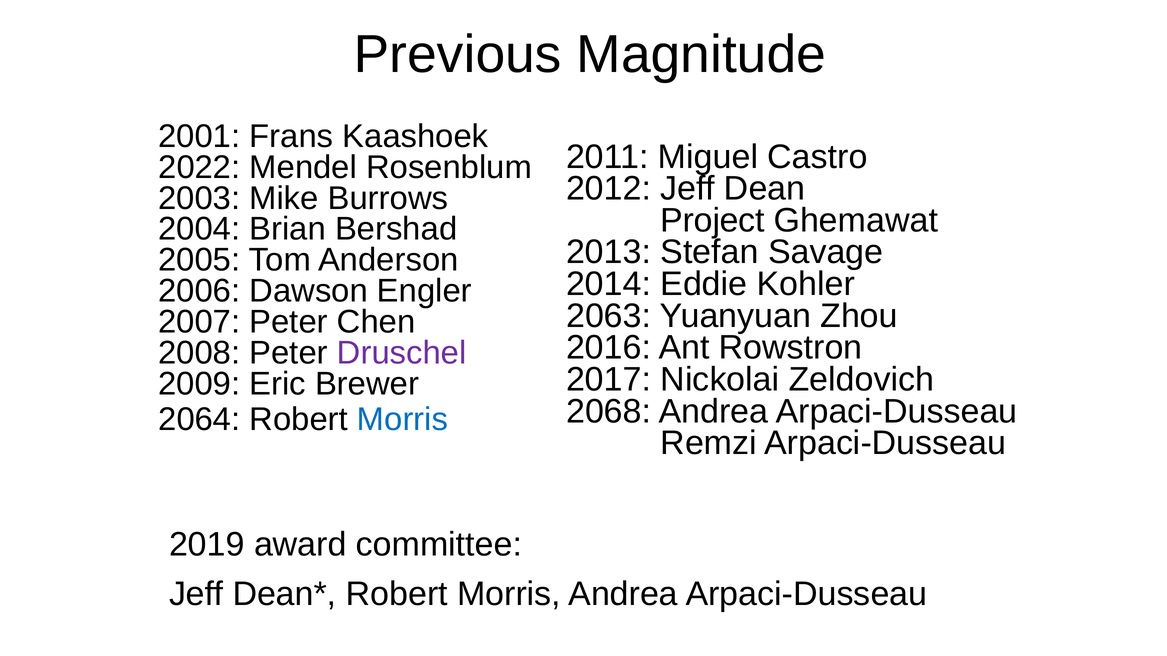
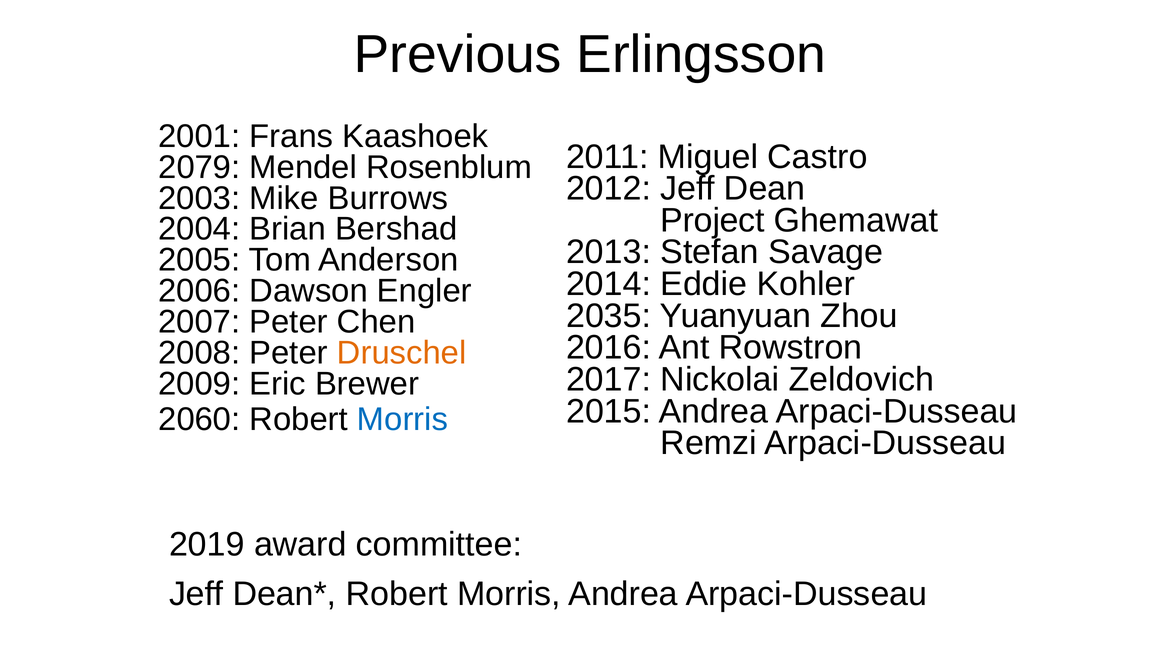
Magnitude: Magnitude -> Erlingsson (701, 55)
2022: 2022 -> 2079 (199, 167)
2063: 2063 -> 2035 (609, 316)
Druschel colour: purple -> orange (402, 353)
2068: 2068 -> 2015 (609, 412)
2064: 2064 -> 2060 (199, 420)
